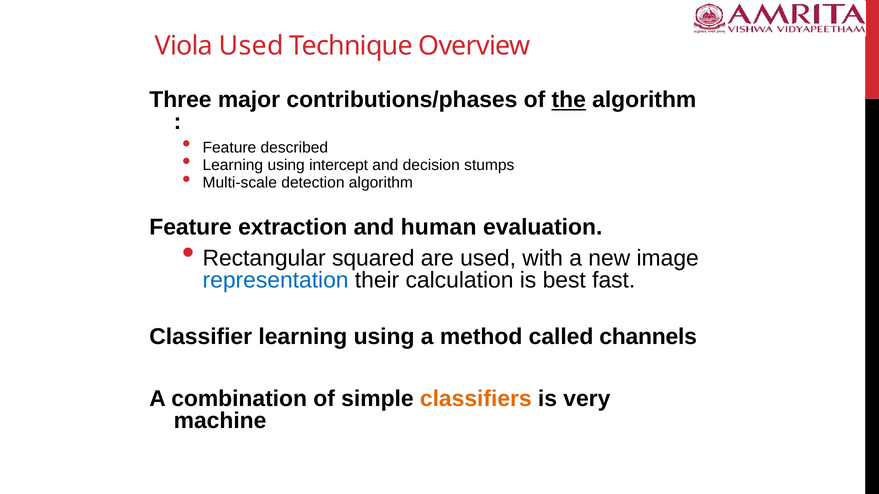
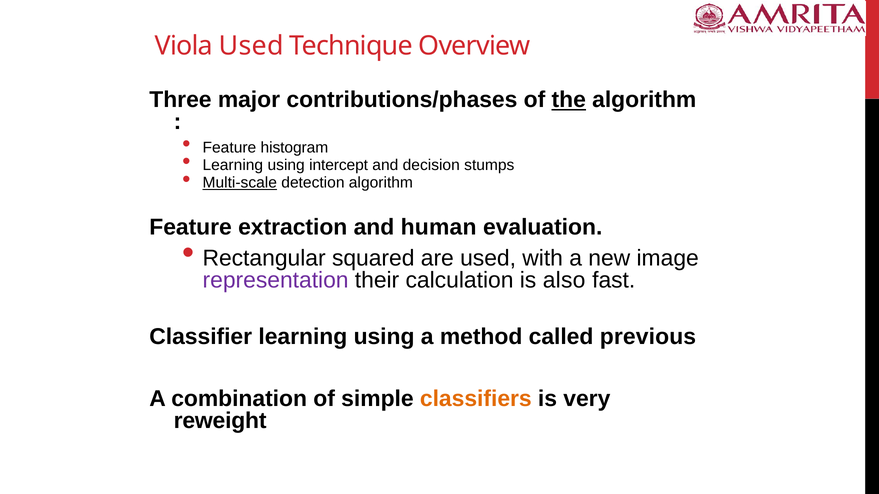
described: described -> histogram (294, 148)
Multi-scale underline: none -> present (240, 183)
representation colour: blue -> purple (276, 280)
best: best -> also (564, 280)
channels: channels -> previous (648, 337)
machine: machine -> reweight (220, 421)
